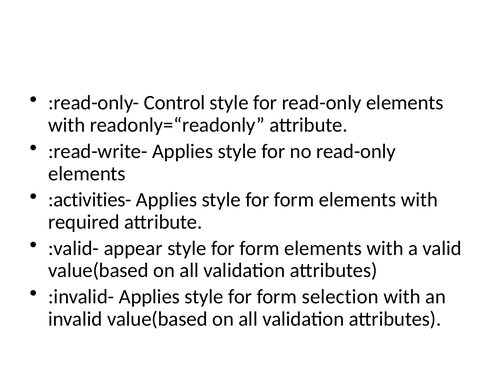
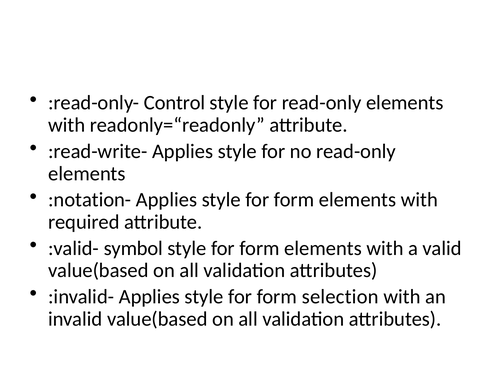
:activities-: :activities- -> :notation- (90, 200)
appear: appear -> symbol (133, 248)
